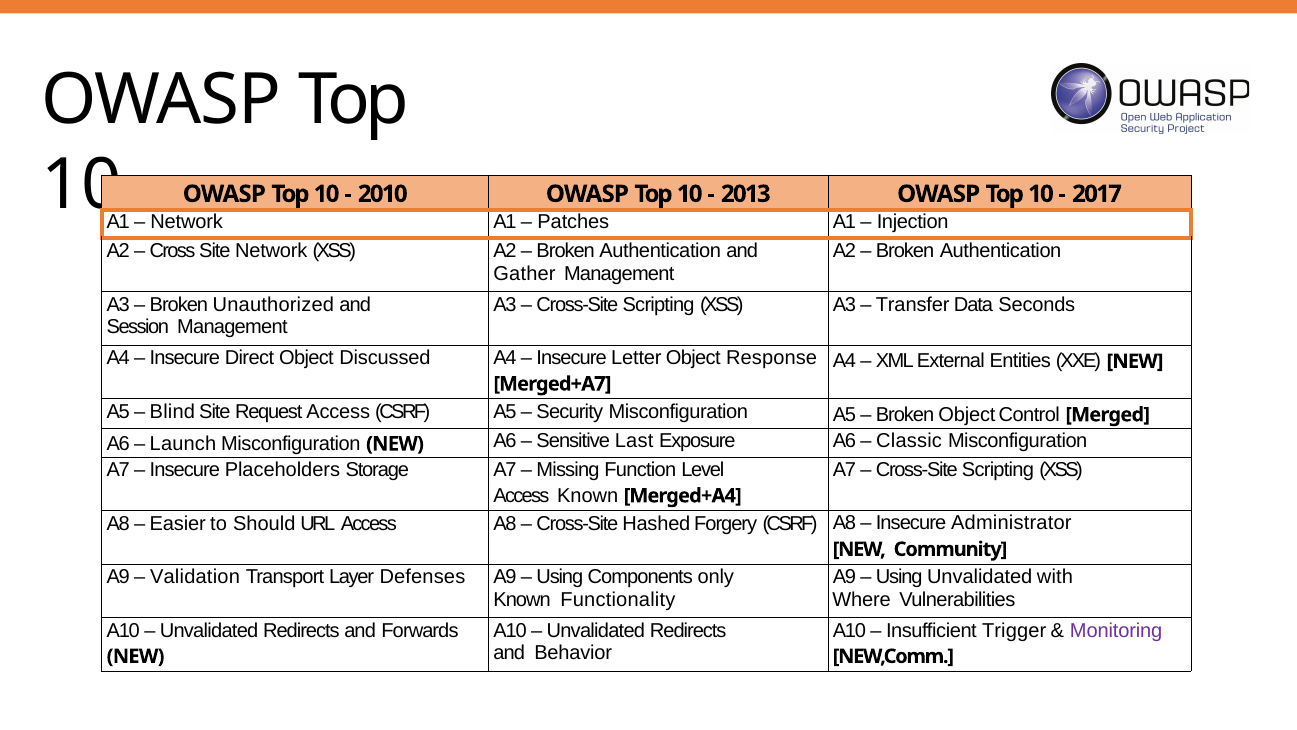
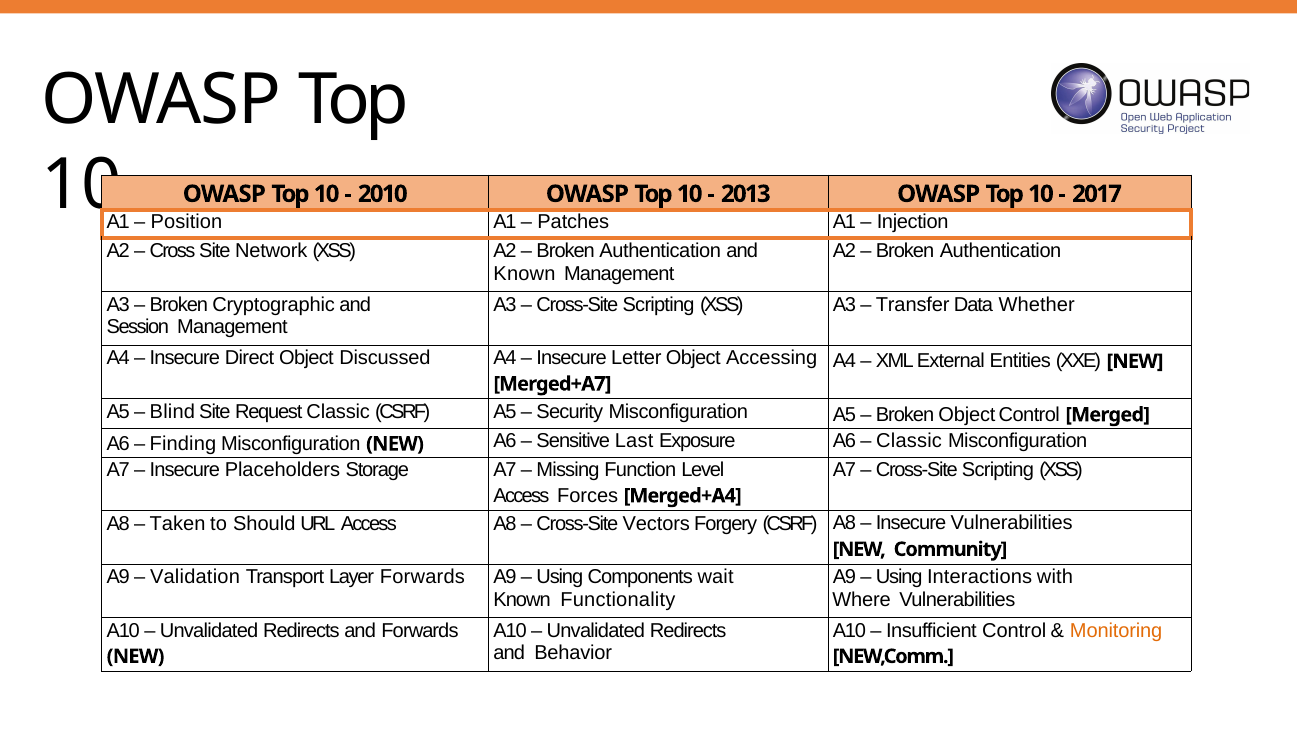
Network: Network -> Position (187, 222)
Gather: Gather -> Known (525, 273)
Unauthorized: Unauthorized -> Cryptographic (274, 304)
Seconds: Seconds -> Whether (1037, 304)
Response: Response -> Accessing (772, 358)
Request Access: Access -> Classic (338, 411)
Launch: Launch -> Finding (183, 444)
Access Known: Known -> Forces (588, 496)
Easier: Easier -> Taken (178, 523)
Hashed: Hashed -> Vectors (656, 523)
Insecure Administrator: Administrator -> Vulnerabilities (1012, 523)
Layer Defenses: Defenses -> Forwards (422, 577)
only: only -> wait (716, 577)
Using Unvalidated: Unvalidated -> Interactions (980, 577)
Insufficient Trigger: Trigger -> Control (1014, 630)
Monitoring colour: purple -> orange (1116, 630)
